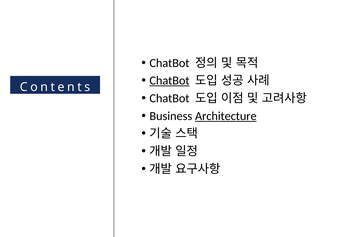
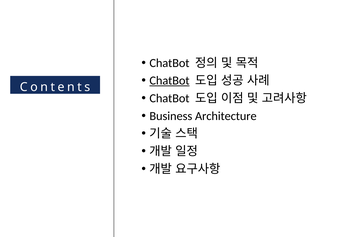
Architecture underline: present -> none (226, 116)
